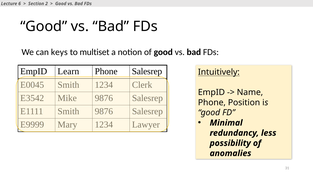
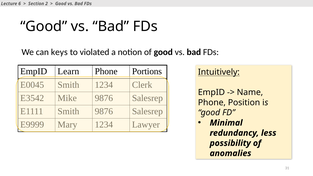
multiset: multiset -> violated (95, 52)
Phone Salesrep: Salesrep -> Portions (147, 72)
